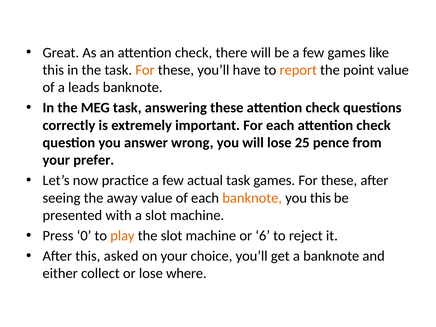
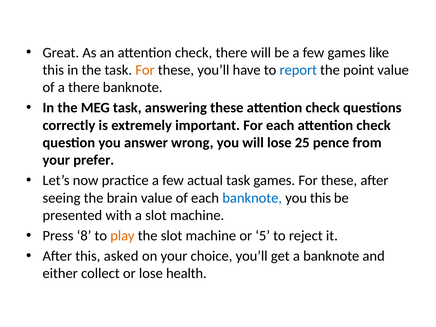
report colour: orange -> blue (298, 70)
a leads: leads -> there (84, 88)
away: away -> brain (122, 198)
banknote colour: orange -> blue (252, 198)
0: 0 -> 8 (84, 236)
6: 6 -> 5 (263, 236)
where: where -> health (186, 274)
